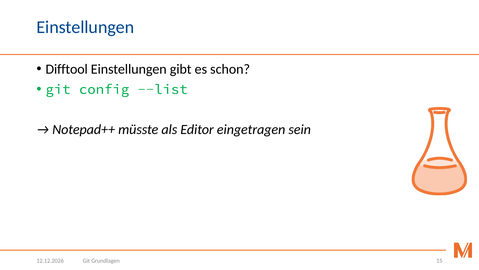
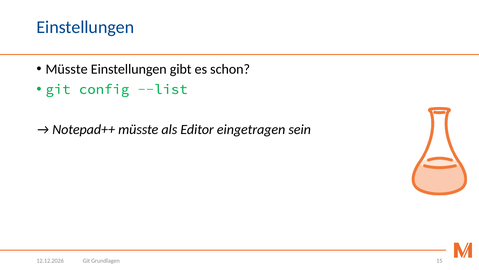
Difftool: Difftool -> Müsste (67, 69)
